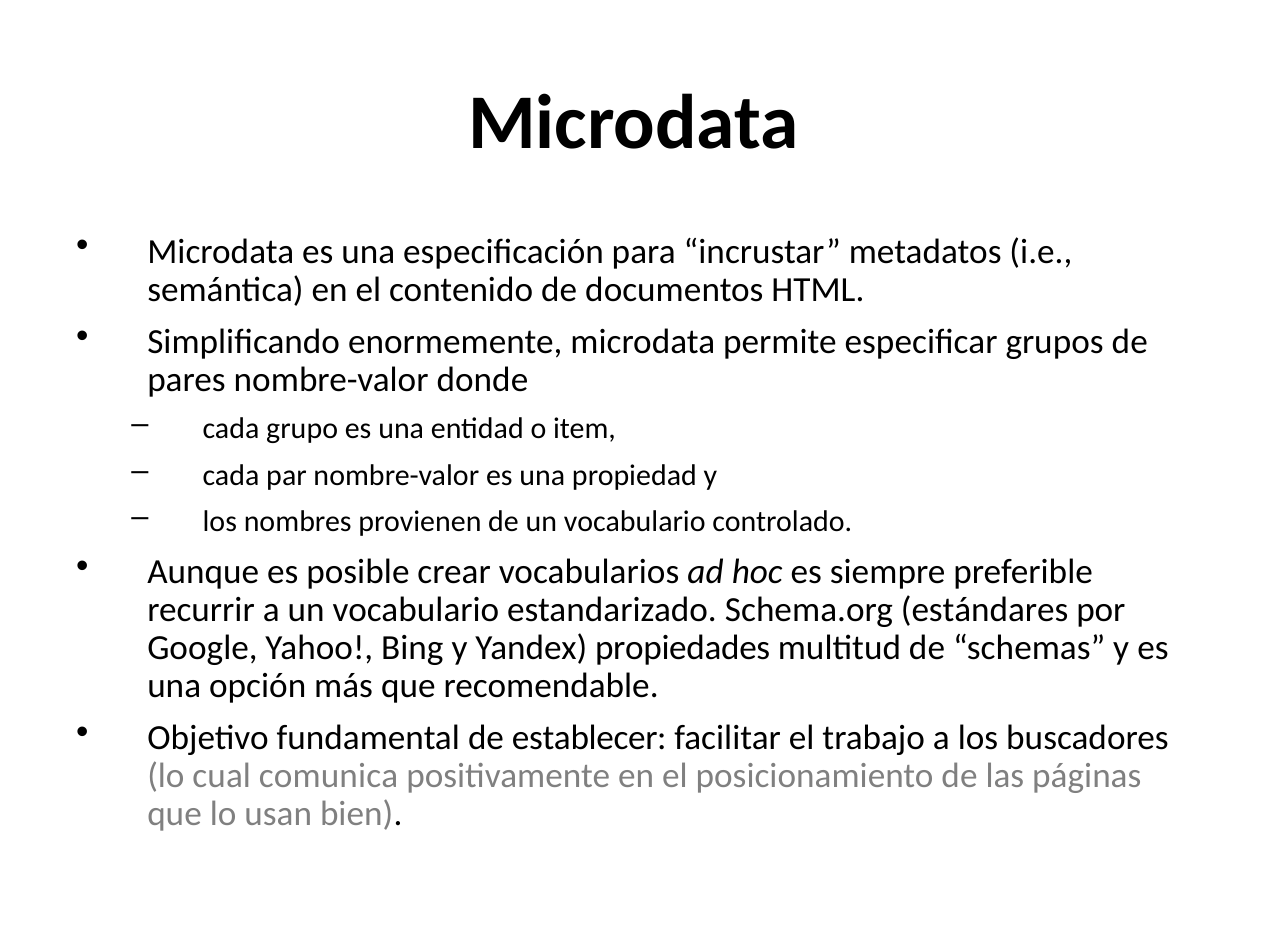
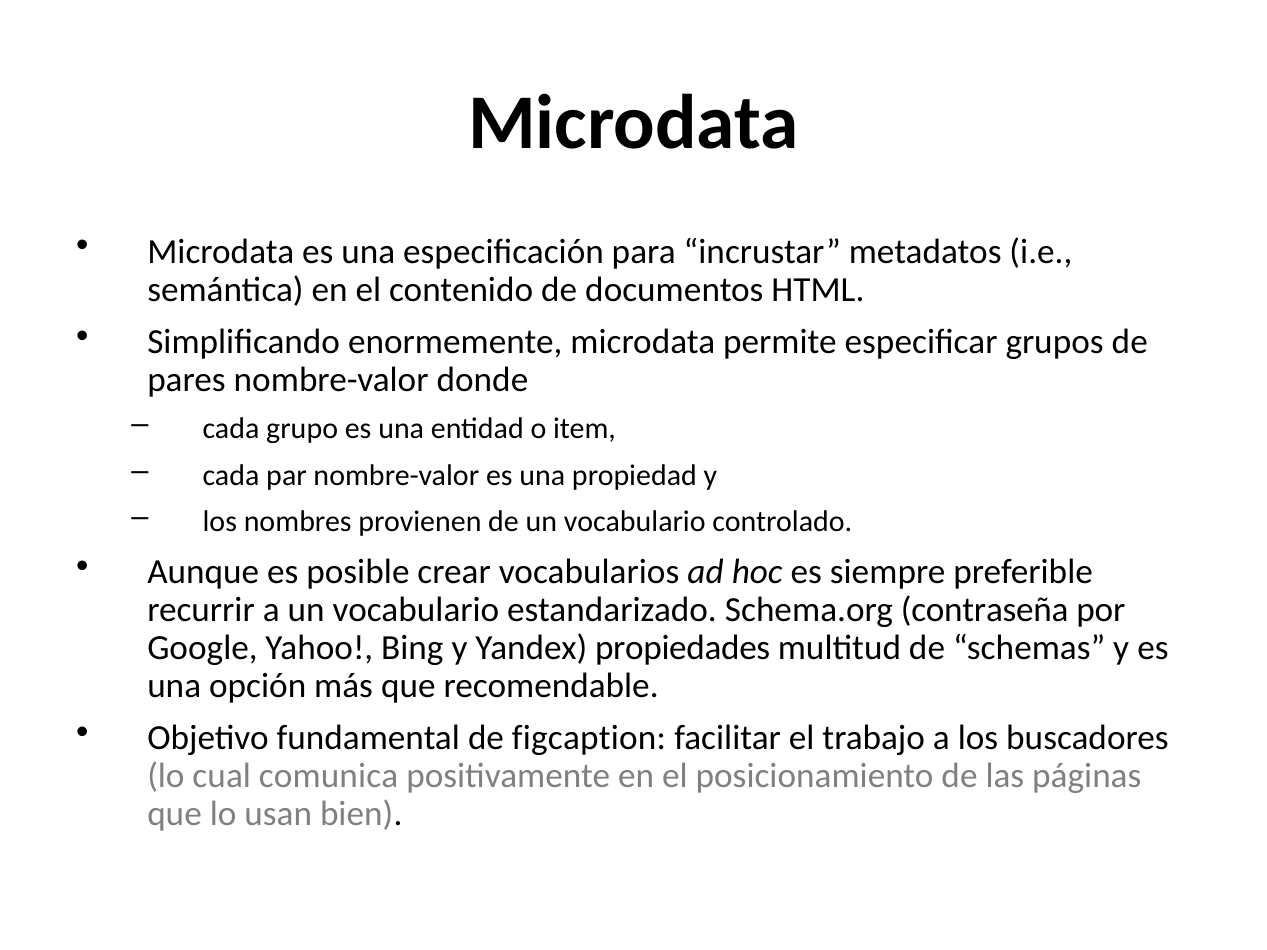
estándares: estándares -> contraseña (985, 610)
establecer: establecer -> figcaption (589, 738)
